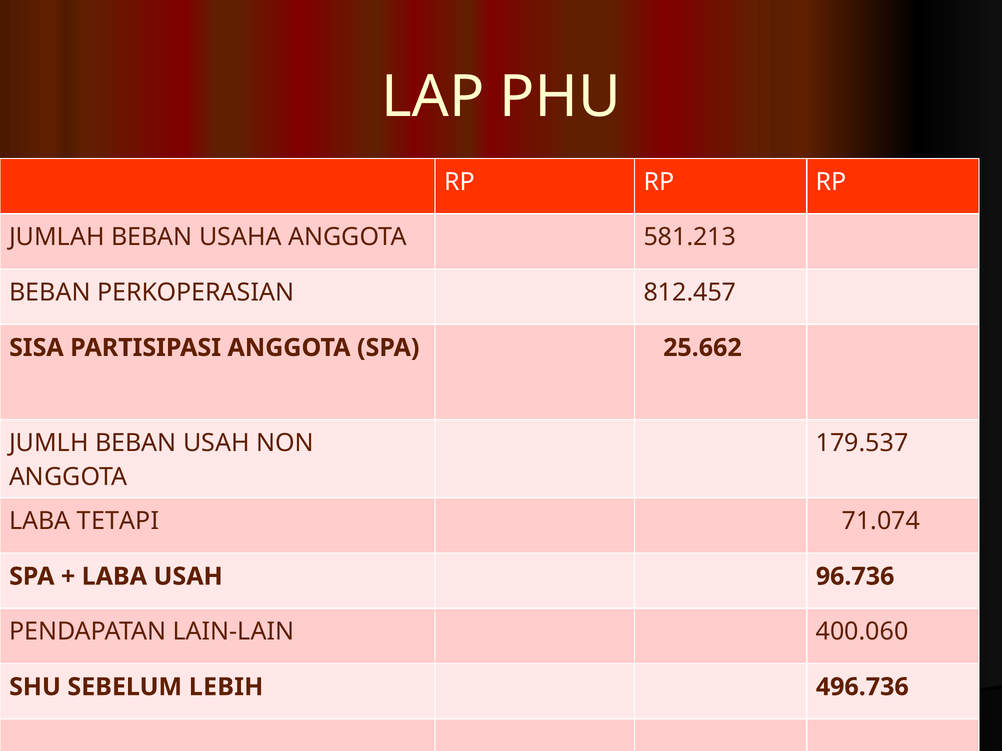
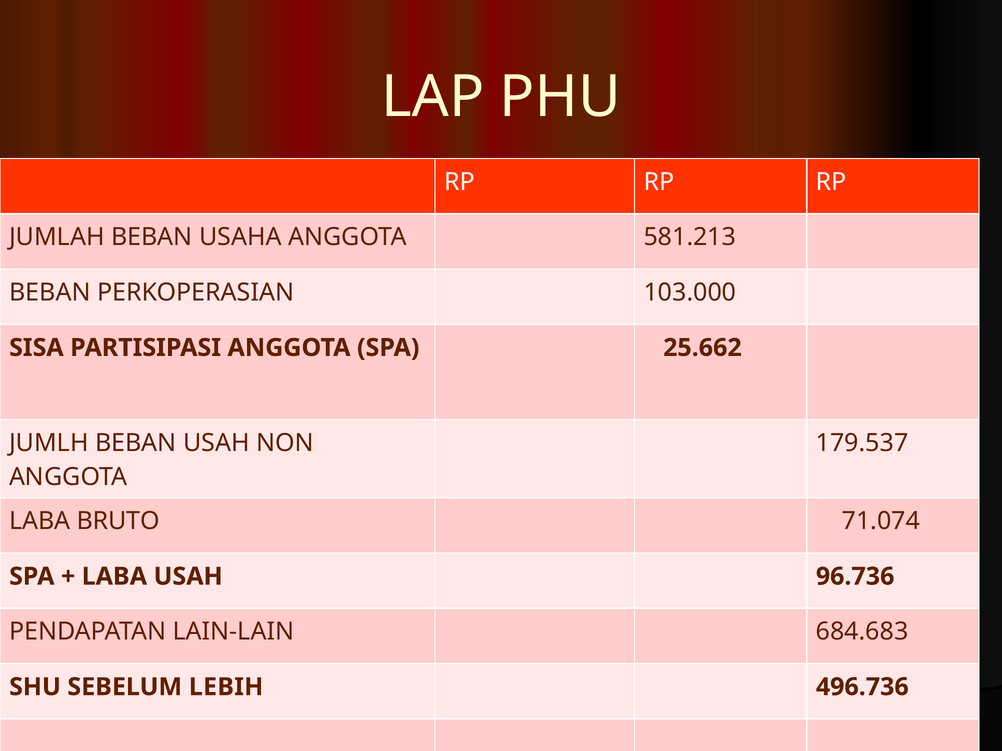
812.457: 812.457 -> 103.000 (690, 293)
TETAPI: TETAPI -> BRUTO (118, 522)
400.060: 400.060 -> 684.683 (862, 632)
